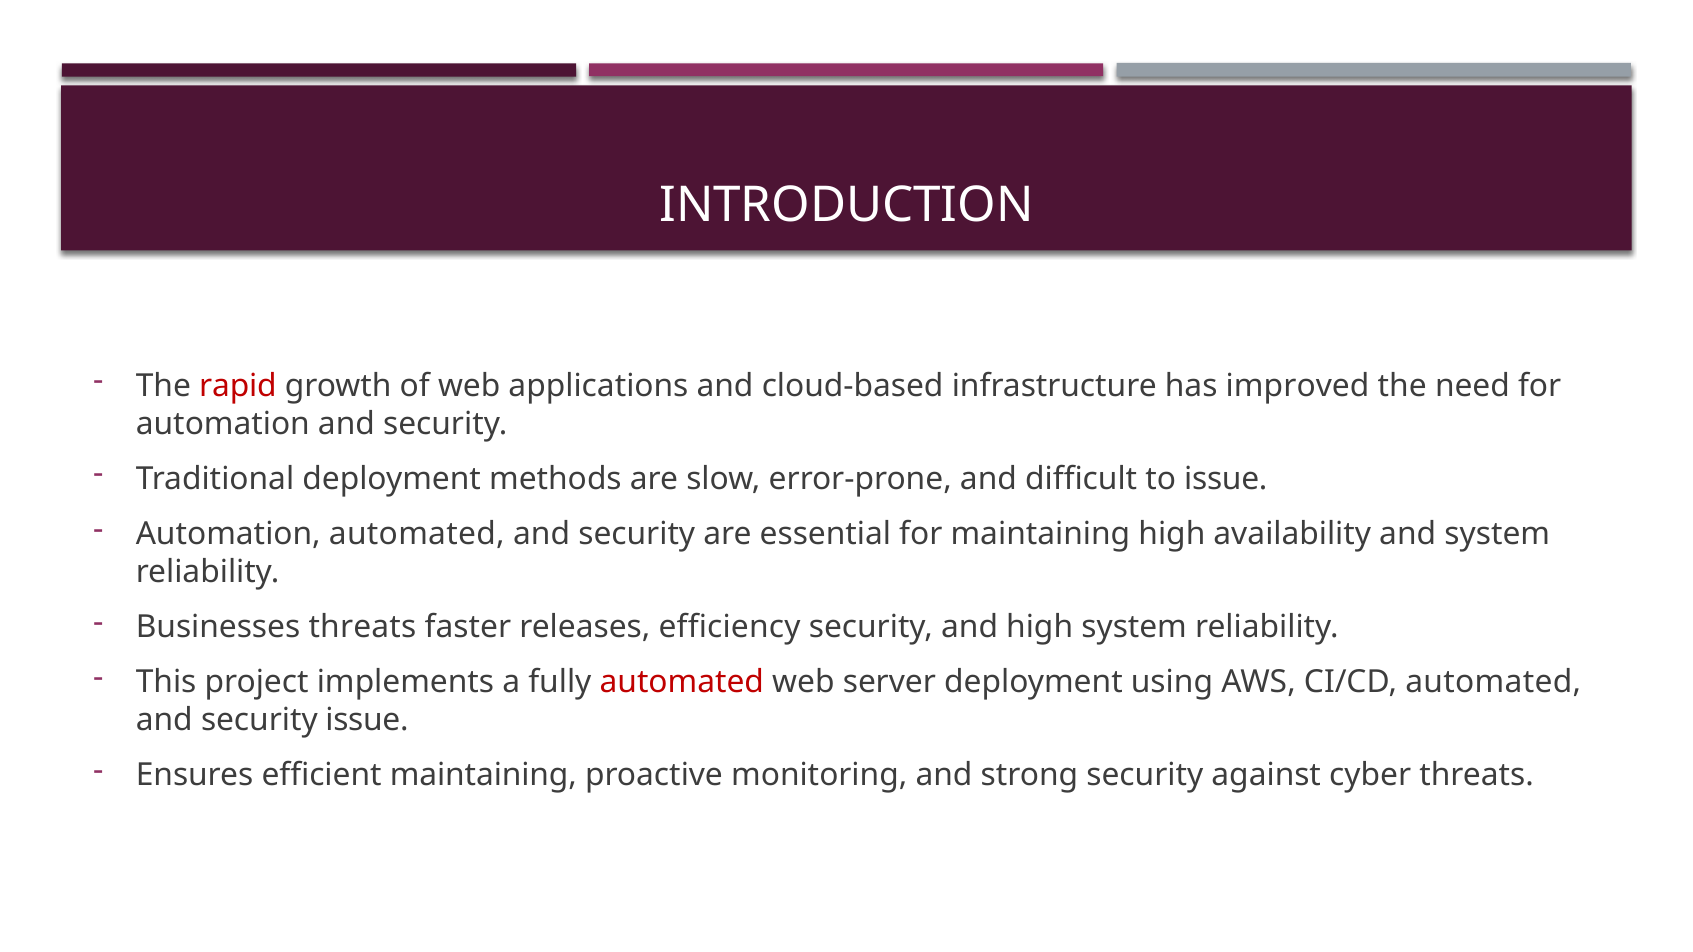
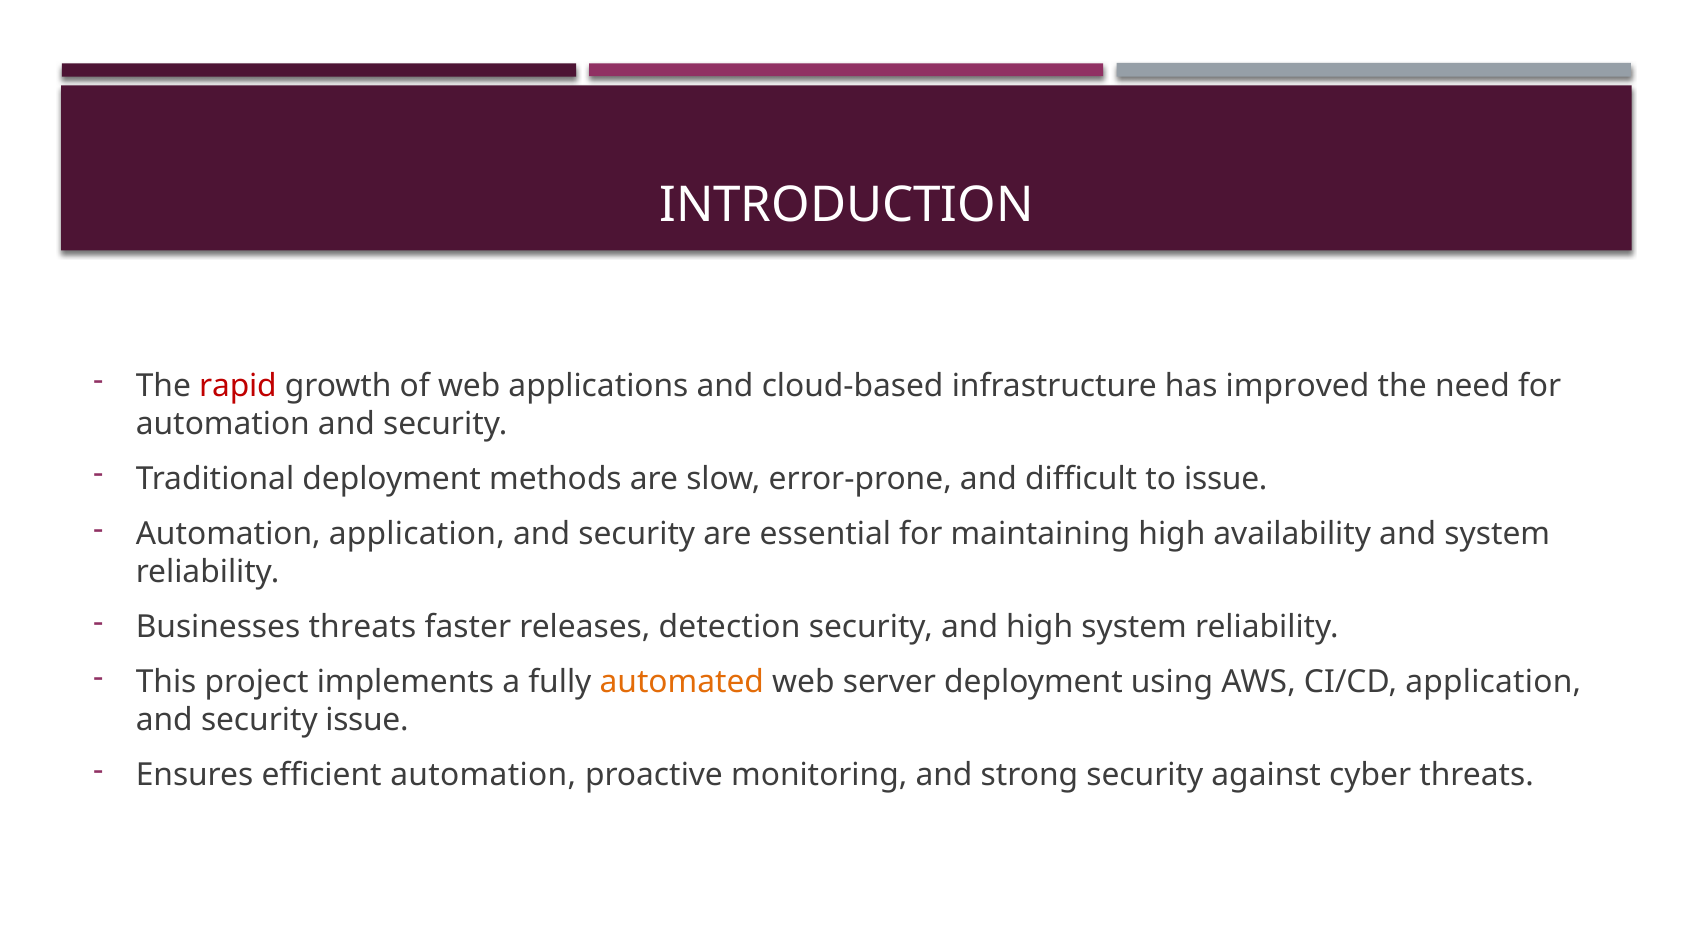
Automation automated: automated -> application (417, 534)
efficiency: efficiency -> detection (730, 628)
automated colour: red -> orange (682, 683)
CI/CD automated: automated -> application (1493, 683)
efficient maintaining: maintaining -> automation (483, 776)
